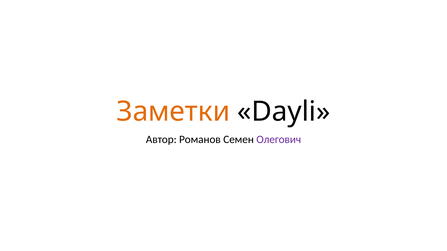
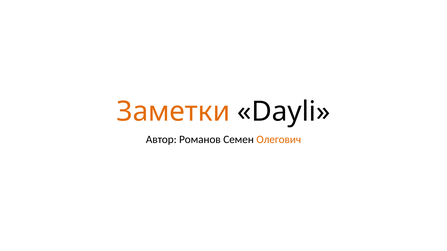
Олегович colour: purple -> orange (279, 140)
